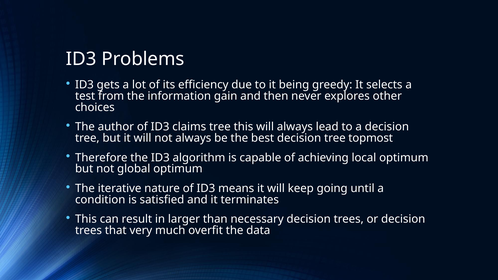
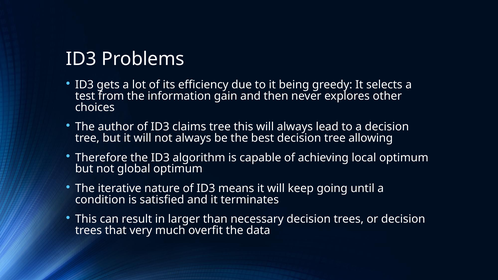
topmost: topmost -> allowing (371, 138)
